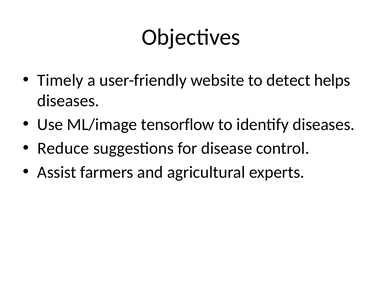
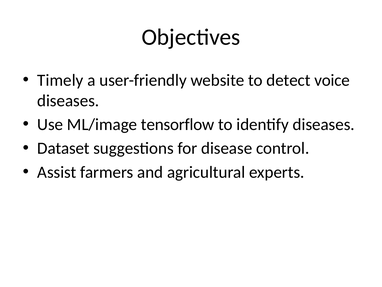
helps: helps -> voice (332, 80)
Reduce: Reduce -> Dataset (63, 148)
